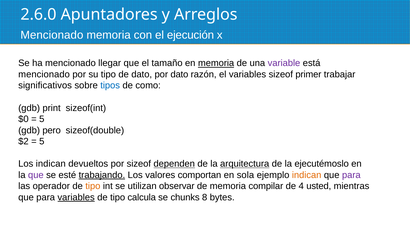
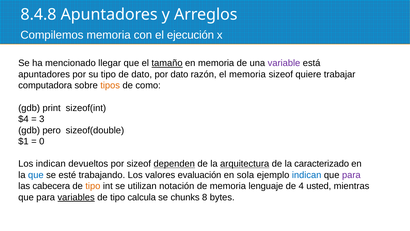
2.6.0: 2.6.0 -> 8.4.8 (38, 14)
Mencionado: Mencionado -> Compilemos (52, 35)
tamaño underline: none -> present (167, 63)
memoria underline: present -> none (216, 63)
mencionado: mencionado -> apuntadores (44, 74)
el variables: variables -> memoria (247, 74)
primer: primer -> quiere (308, 74)
significativos: significativos -> computadora (45, 85)
tipos colour: blue -> orange (110, 85)
$0: $0 -> $4 (23, 119)
5: 5 -> 3 (42, 119)
$2: $2 -> $1 (23, 141)
5: 5 -> 0 (42, 141)
ejecutémoslo: ejecutémoslo -> caracterizado (322, 164)
que colour: purple -> blue (36, 175)
trabajando underline: present -> none (102, 175)
comportan: comportan -> evaluación (200, 175)
indican colour: orange -> blue (307, 175)
operador: operador -> cabecera (51, 186)
observar: observar -> notación (177, 186)
compilar: compilar -> lenguaje (266, 186)
